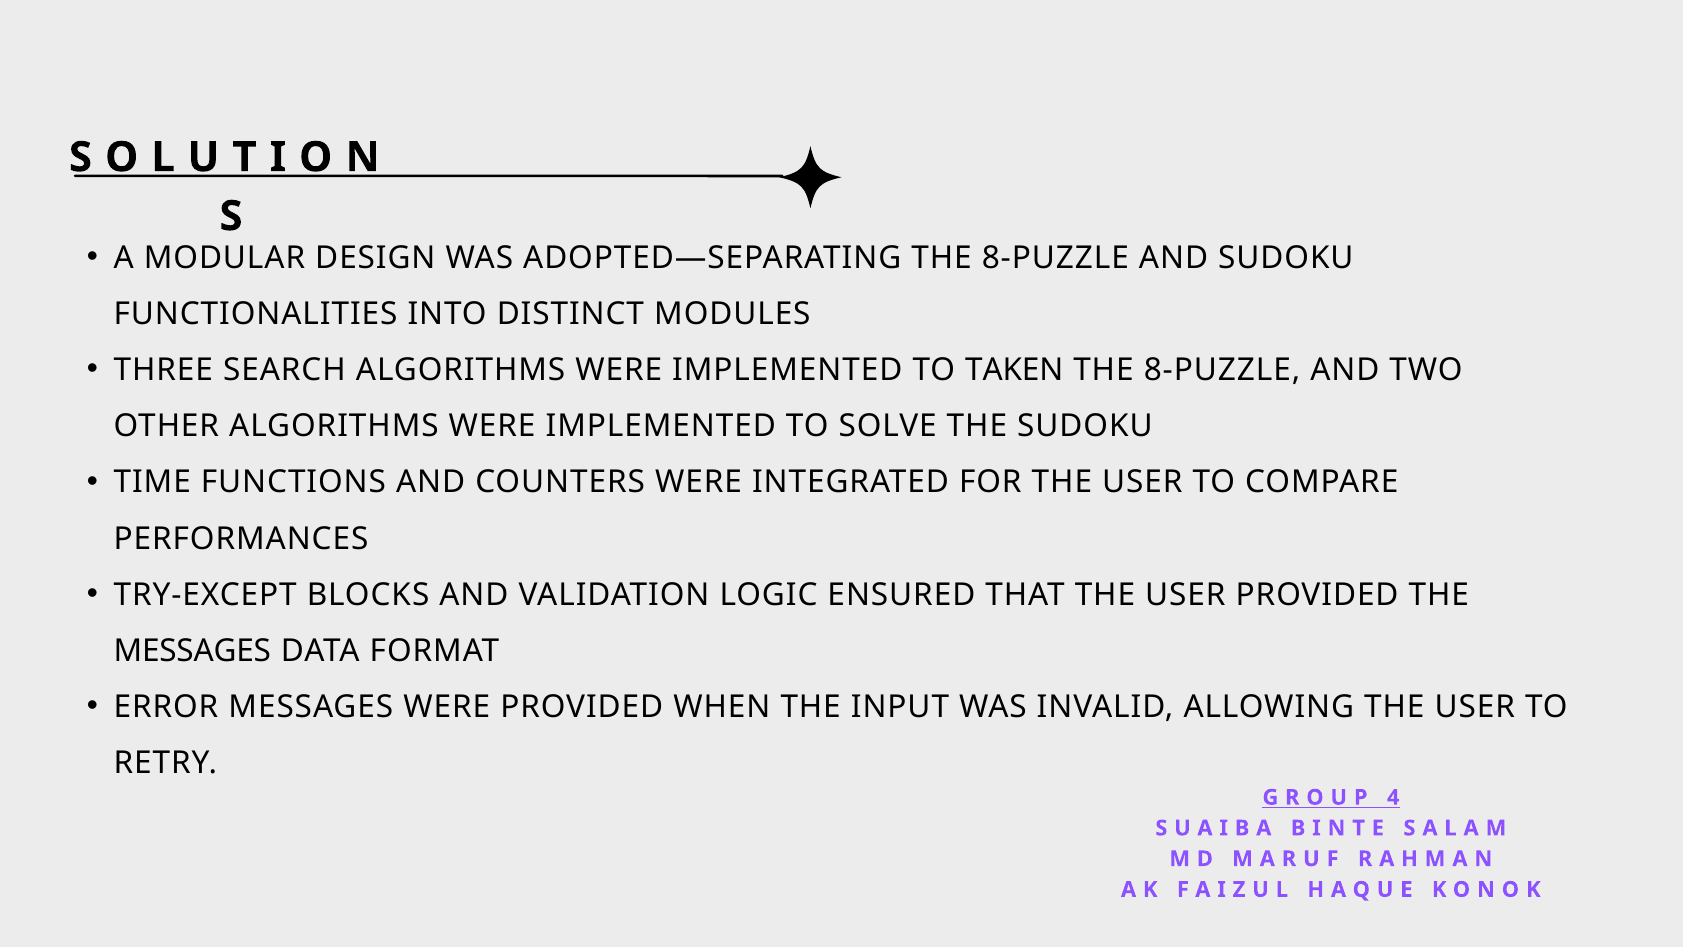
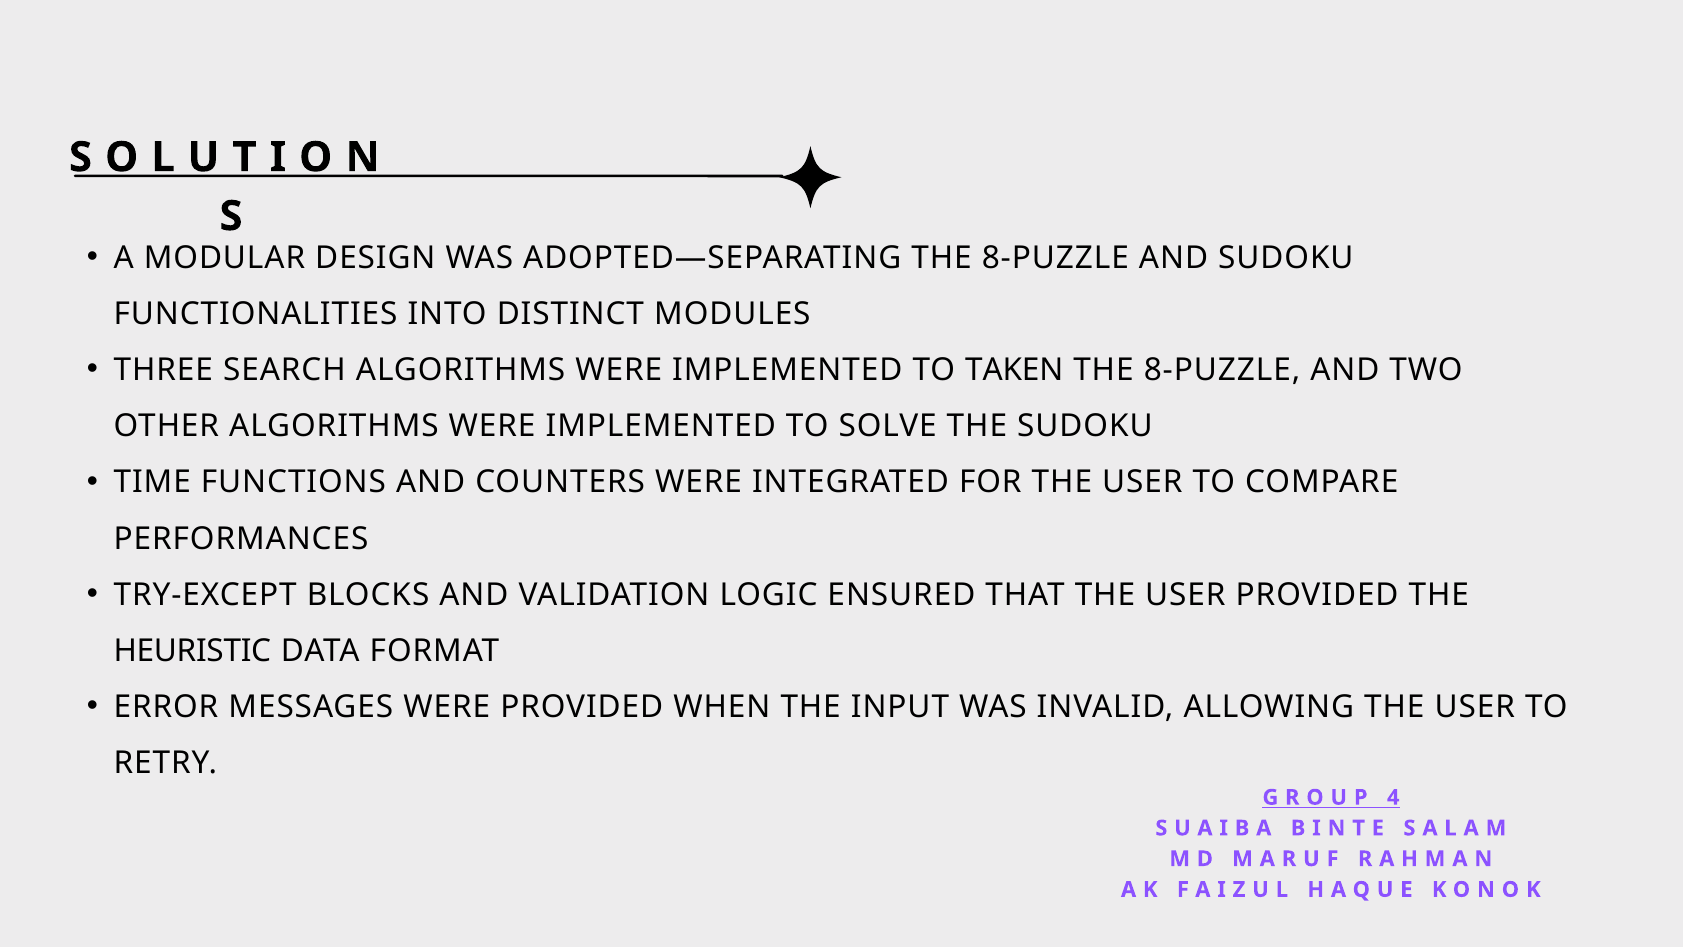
MESSAGES: MESSAGES -> HEURISTIC (192, 651)
